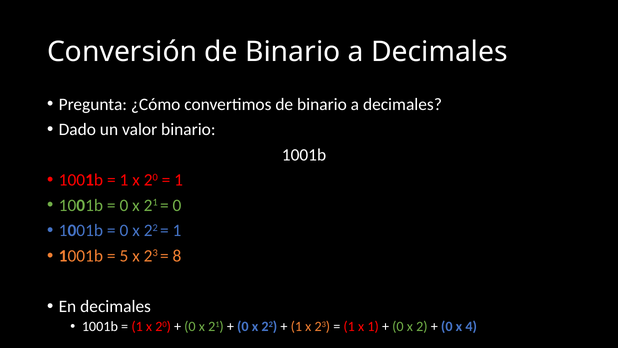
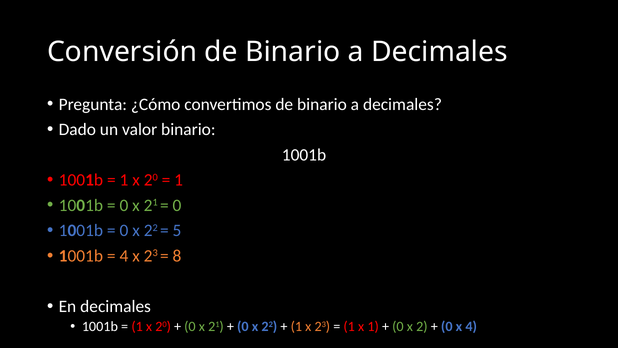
1: 1 -> 5 (177, 230)
5: 5 -> 4 (124, 256)
